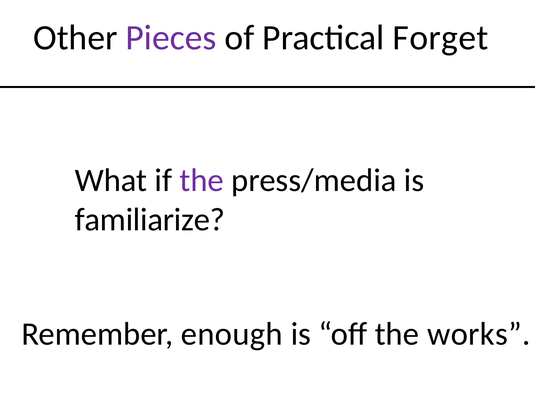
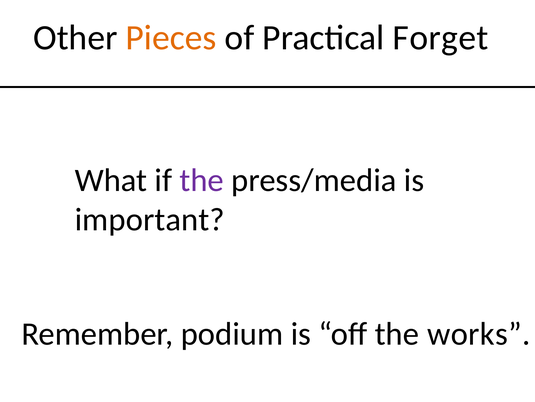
Pieces colour: purple -> orange (171, 38)
familiarize: familiarize -> important (150, 219)
enough: enough -> podium (232, 333)
